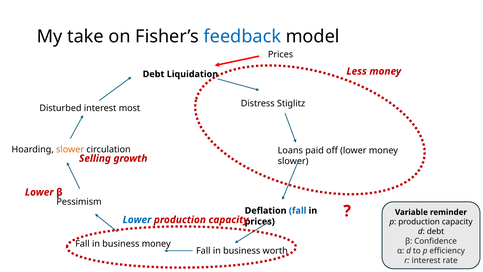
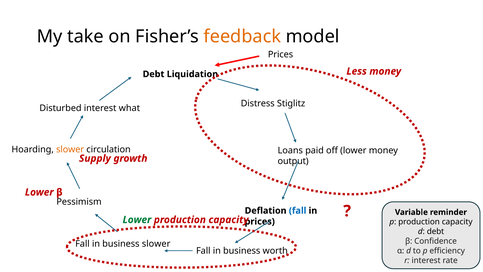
feedback colour: blue -> orange (242, 37)
most: most -> what (129, 108)
Selling: Selling -> Supply (95, 158)
slower: slower -> output (293, 161)
Lower colour: blue -> green (137, 220)
business money: money -> slower (156, 243)
